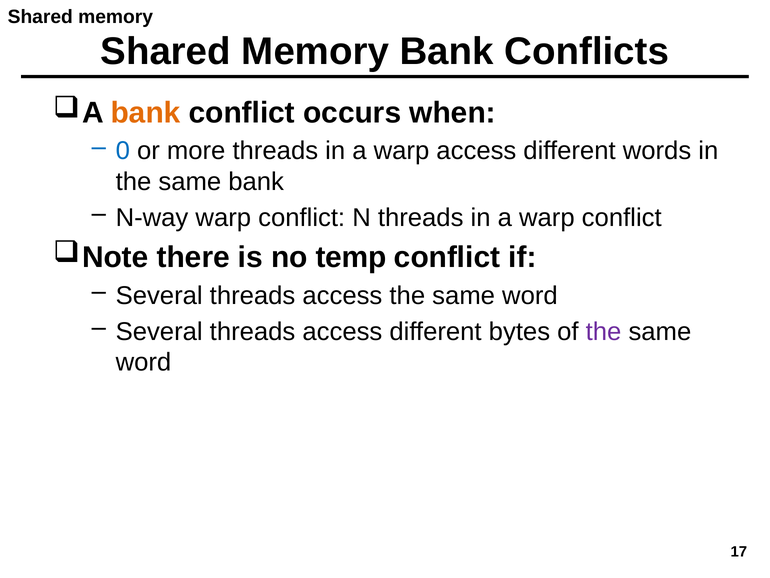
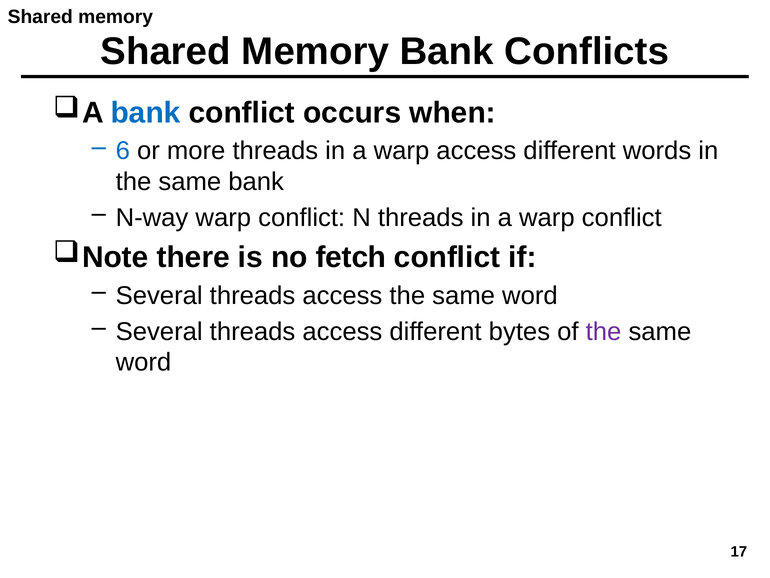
bank colour: orange -> blue (146, 113)
0: 0 -> 6 (123, 151)
temp: temp -> fetch (351, 257)
